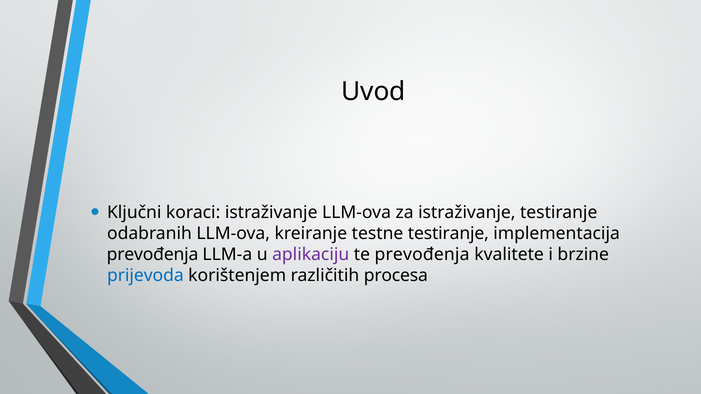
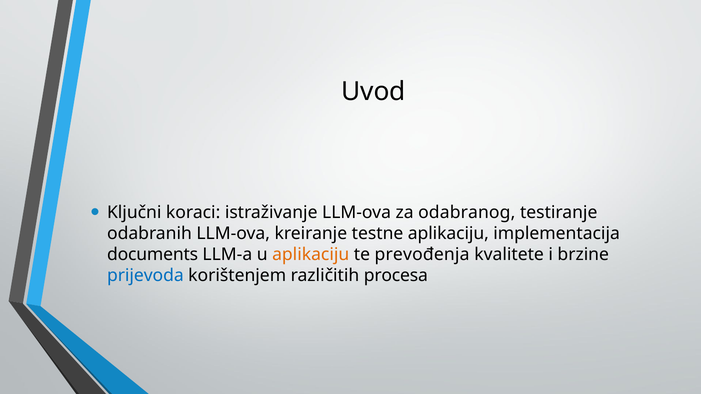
za istraživanje: istraživanje -> odabranog (467, 213)
testne testiranje: testiranje -> aplikaciju (448, 234)
prevođenja: prevođenja -> documents (153, 255)
aplikaciju colour: purple -> orange (311, 255)
